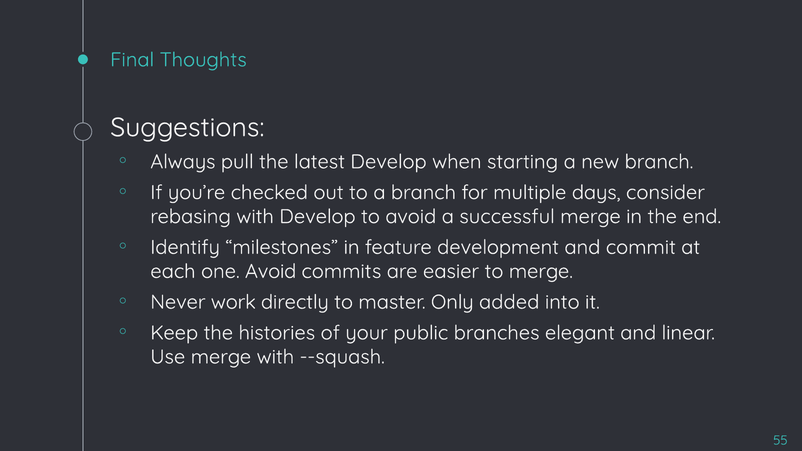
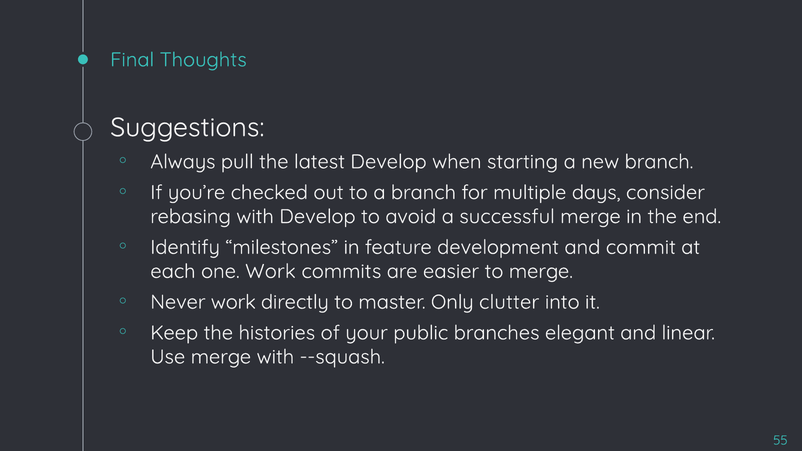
one Avoid: Avoid -> Work (270, 271)
added: added -> clutter (509, 302)
